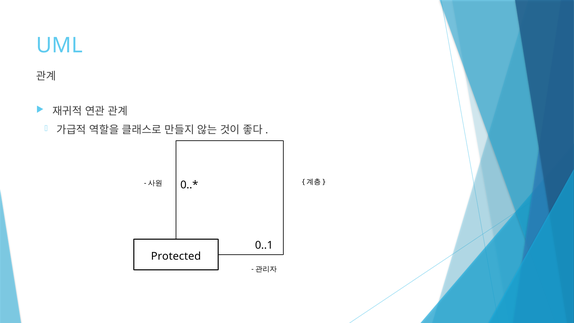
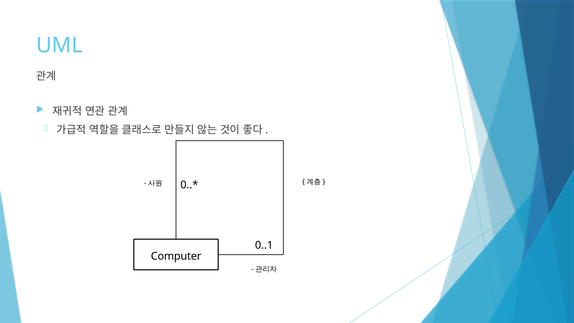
Protected: Protected -> Computer (176, 256)
